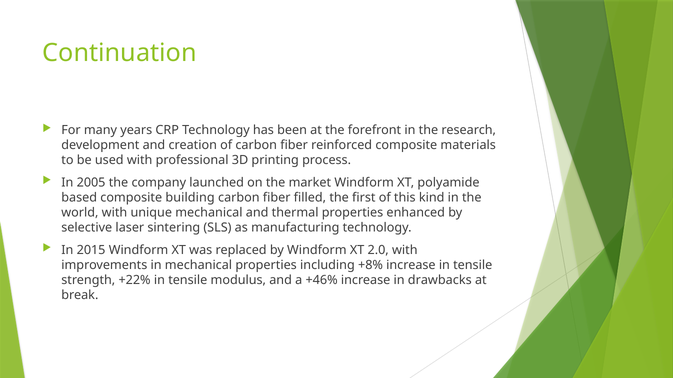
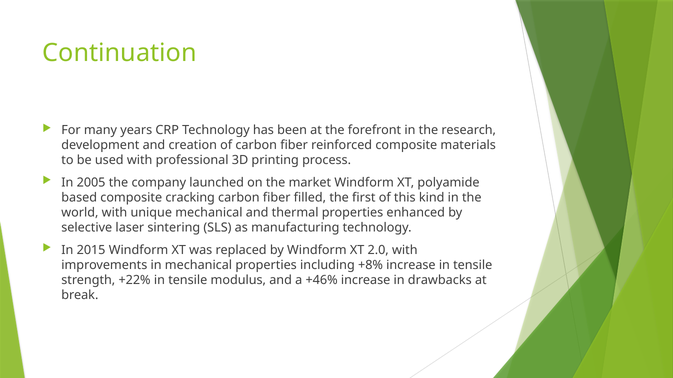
building: building -> cracking (190, 198)
